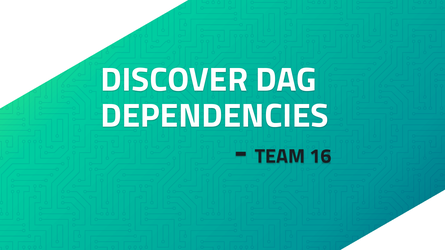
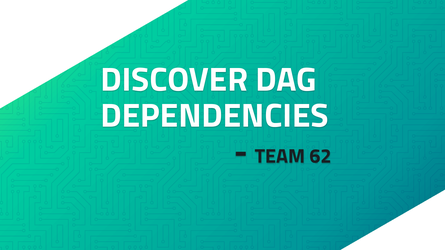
16: 16 -> 62 (321, 156)
